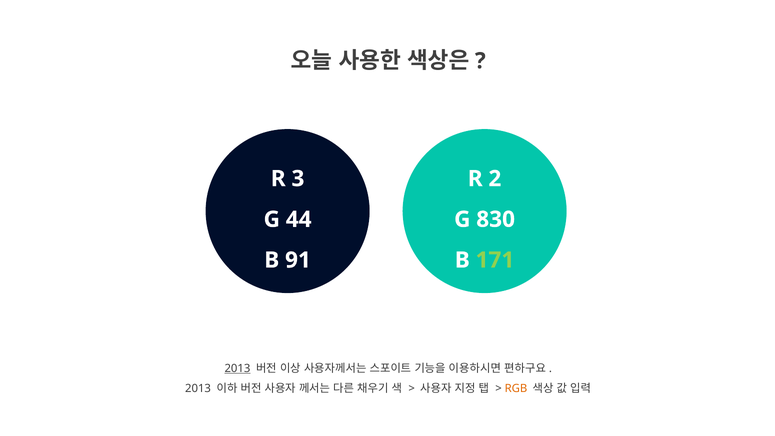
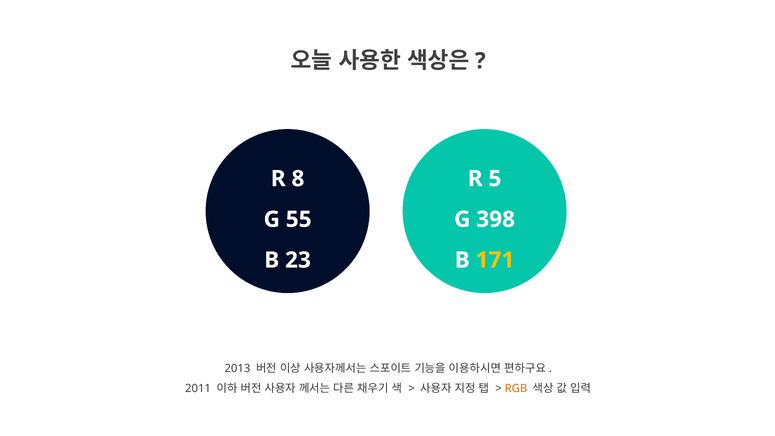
3: 3 -> 8 (298, 179)
2: 2 -> 5 (495, 179)
44: 44 -> 55 (299, 219)
830: 830 -> 398 (496, 219)
91: 91 -> 23 (298, 260)
171 colour: light green -> yellow (495, 260)
2013 underline: present -> none (237, 368)
2013: 2013 -> 2011 (198, 389)
